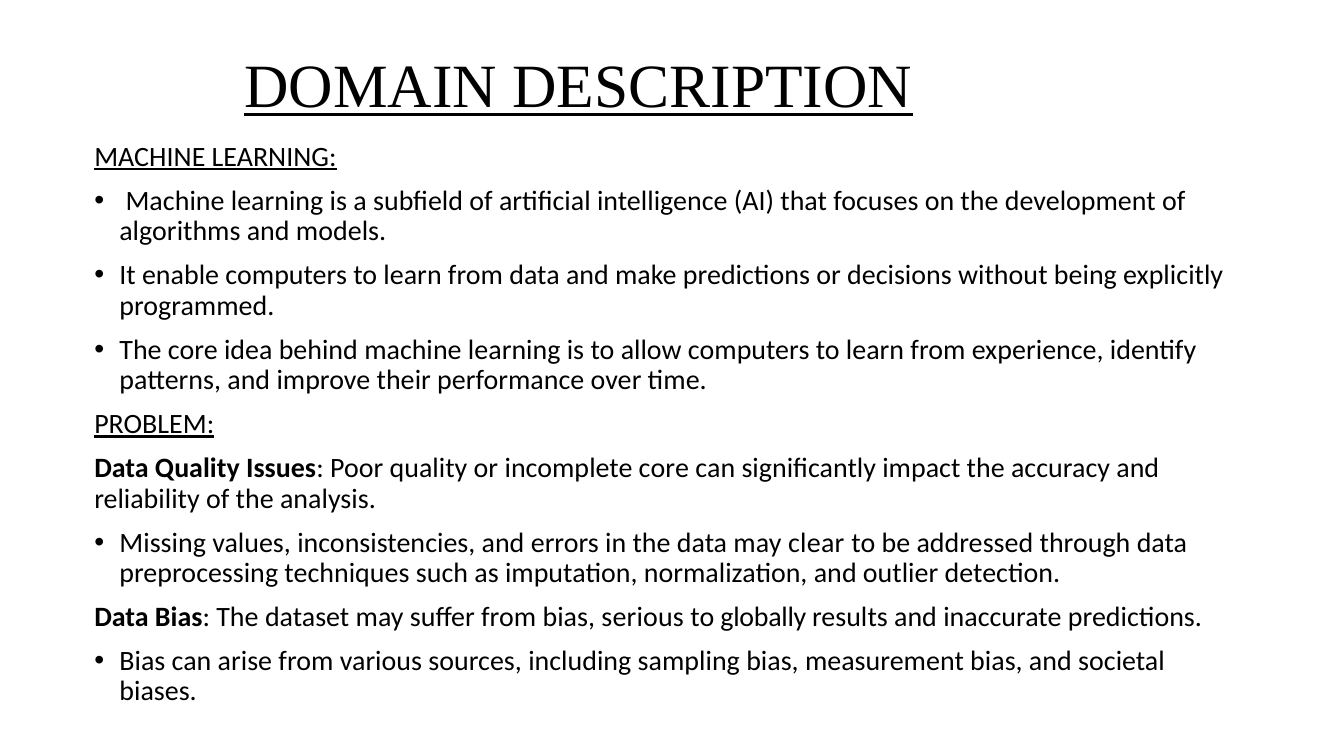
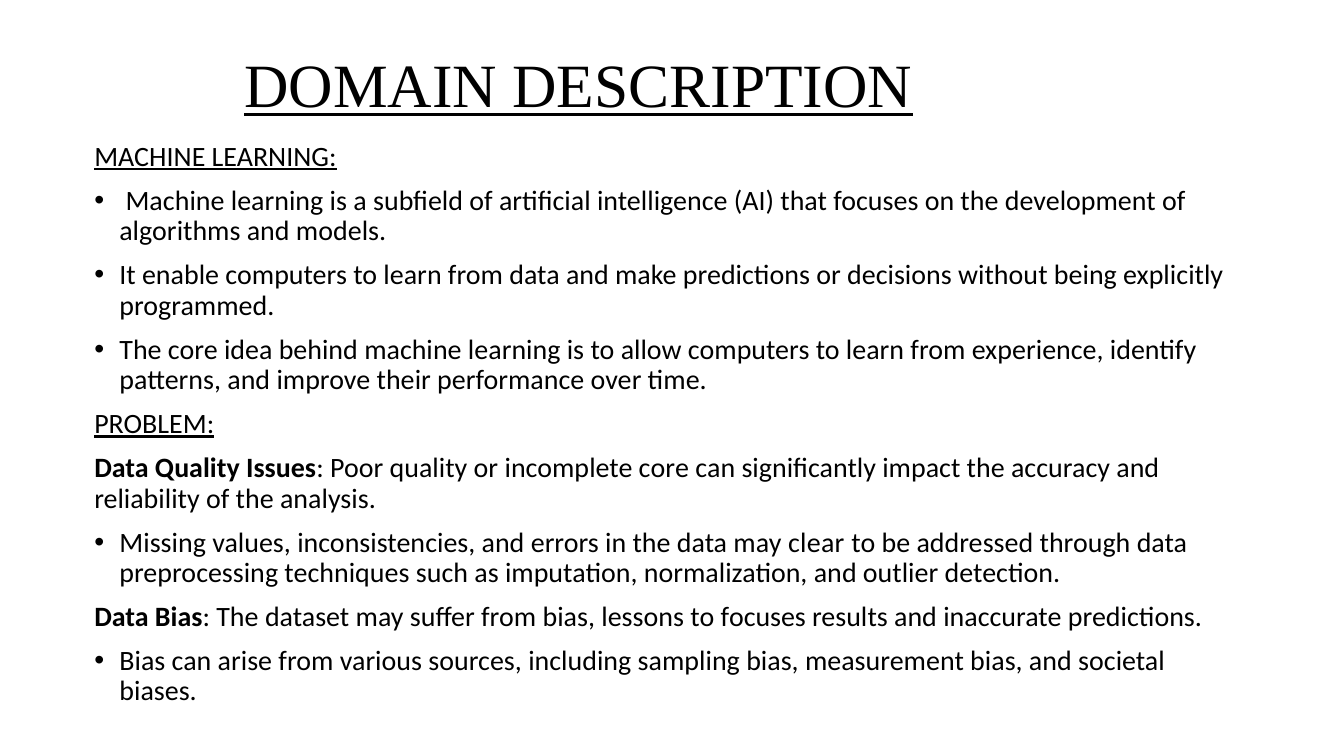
serious: serious -> lessons (643, 617)
to globally: globally -> focuses (763, 617)
